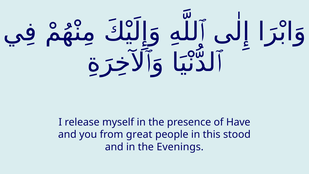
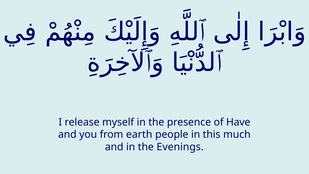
great: great -> earth (139, 134)
stood: stood -> much (237, 134)
